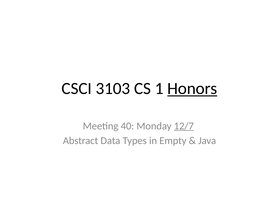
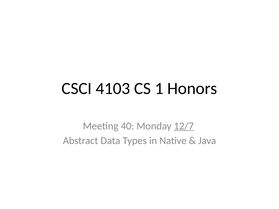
3103: 3103 -> 4103 (113, 89)
Honors underline: present -> none (192, 89)
Empty: Empty -> Native (173, 141)
